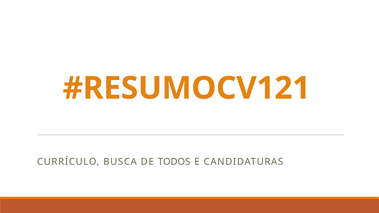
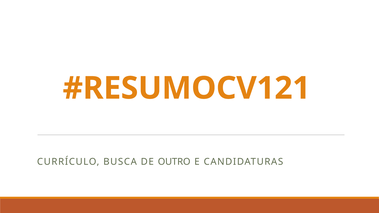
TODOS: TODOS -> OUTRO (174, 162)
